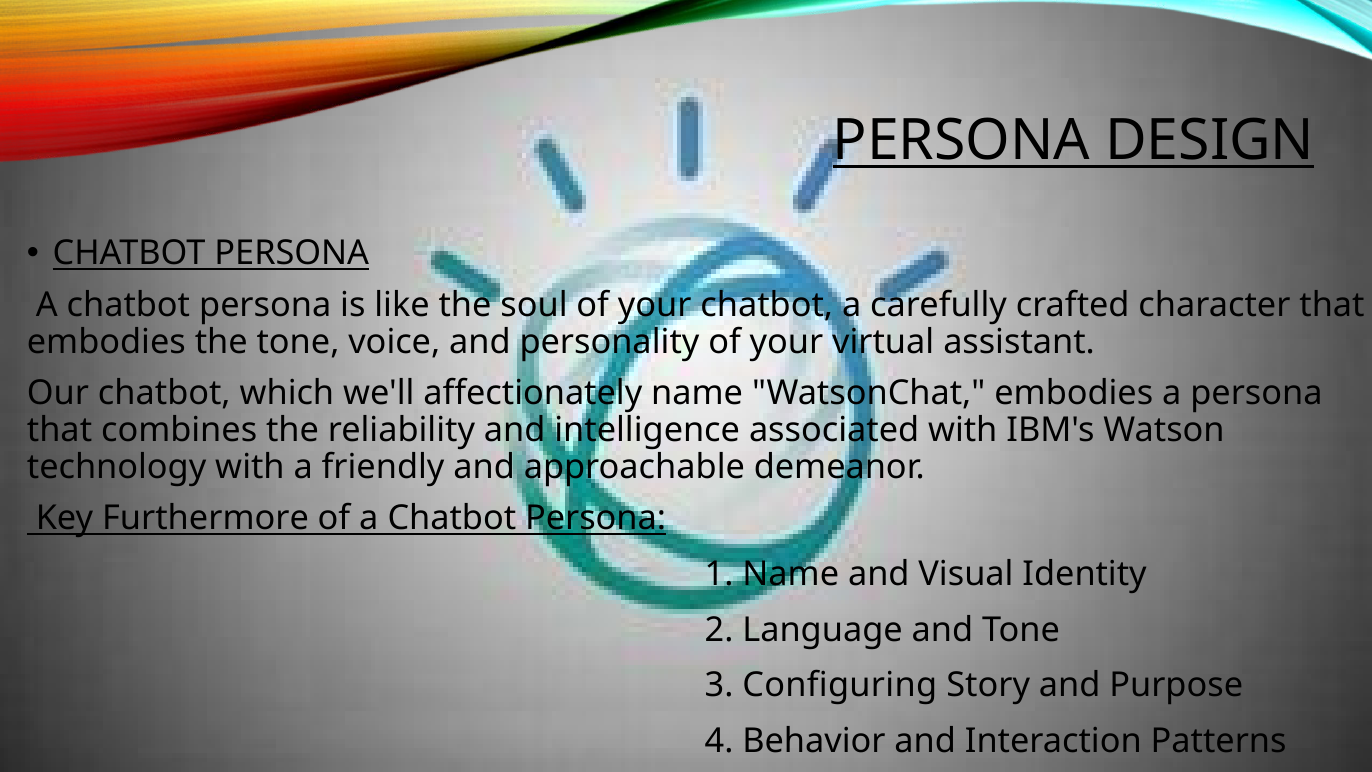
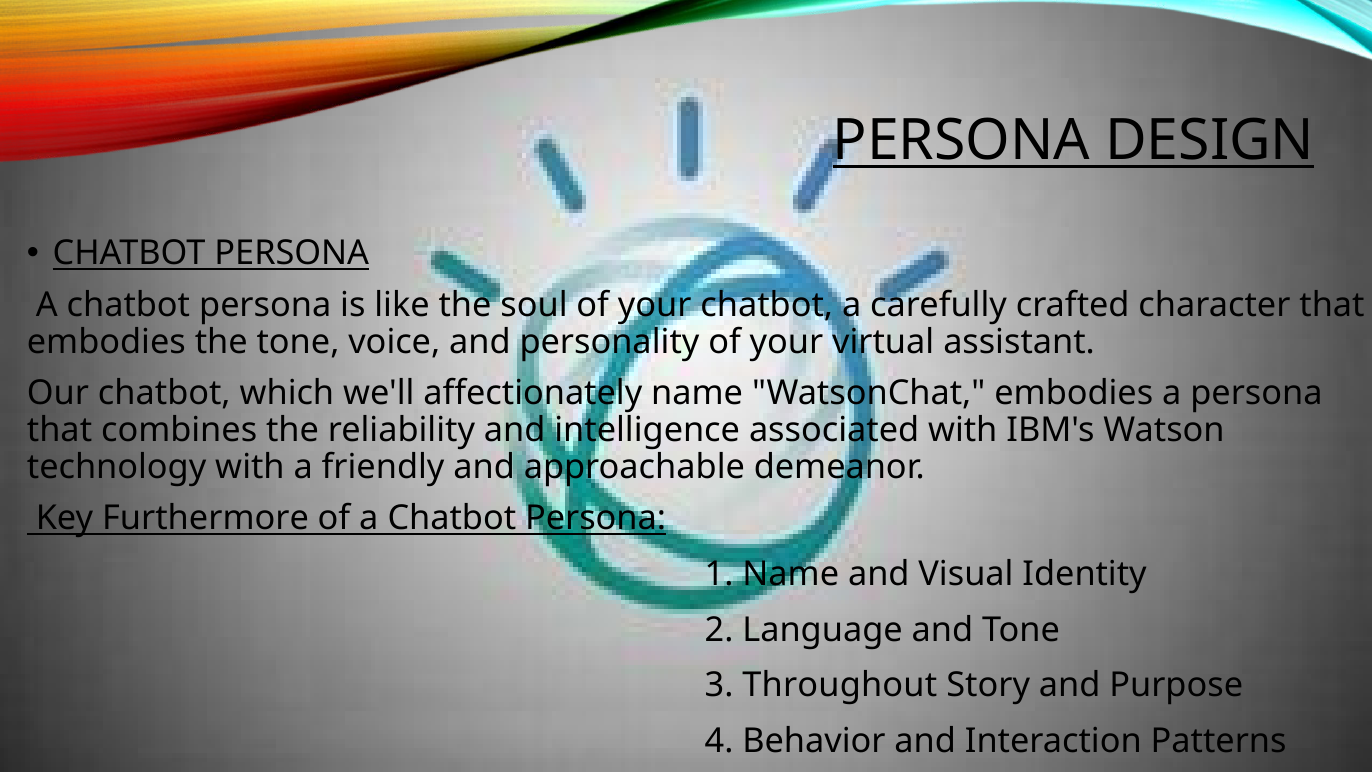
Configuring: Configuring -> Throughout (840, 685)
